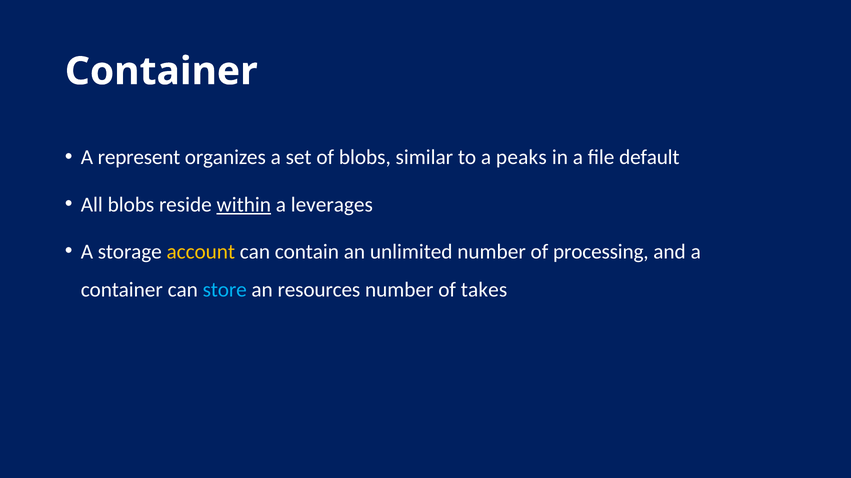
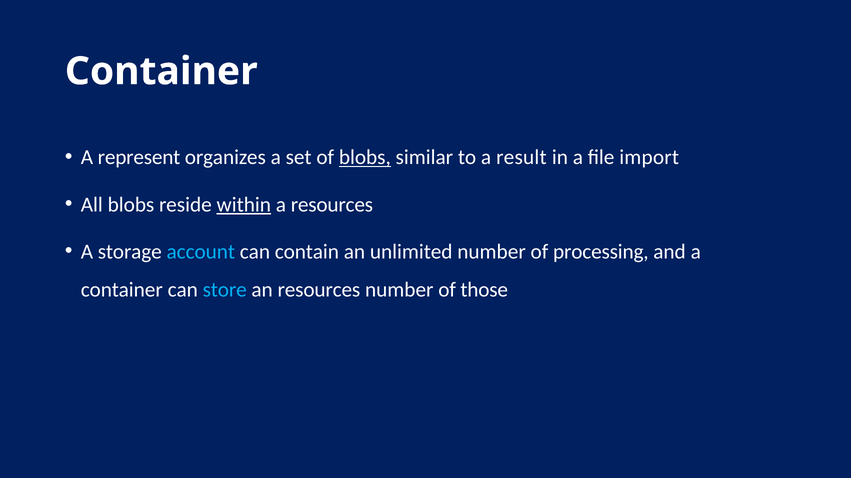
blobs underline: none -> present (365, 158)
peaks: peaks -> result (521, 158)
default: default -> import (649, 158)
a leverages: leverages -> resources (332, 205)
account colour: yellow -> light blue (201, 252)
takes: takes -> those (484, 290)
